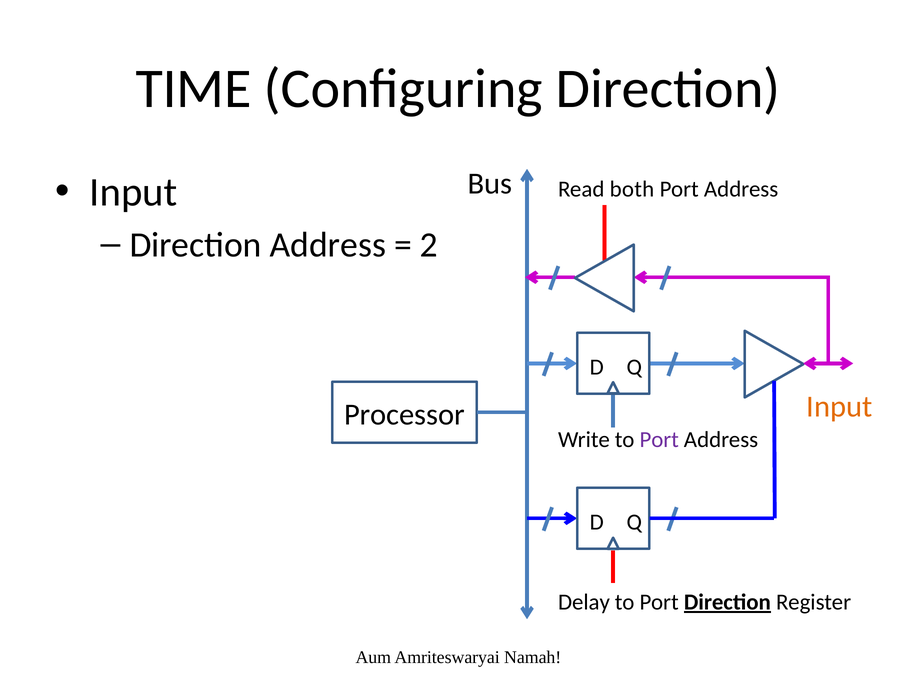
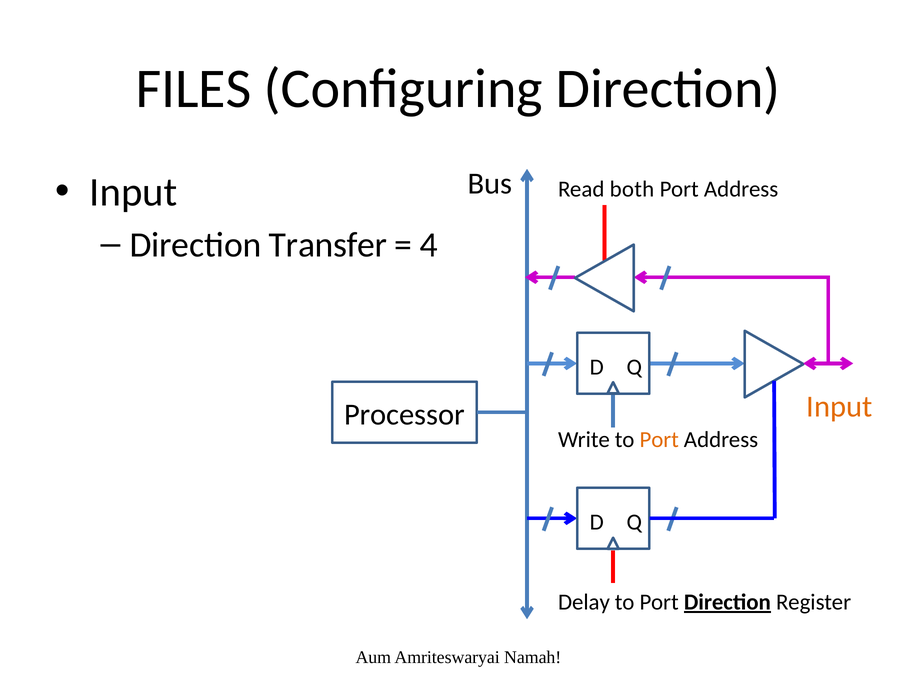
TIME: TIME -> FILES (194, 89)
Direction Address: Address -> Transfer (328, 245)
2: 2 -> 4 (429, 245)
Port colour: purple -> orange (659, 439)
